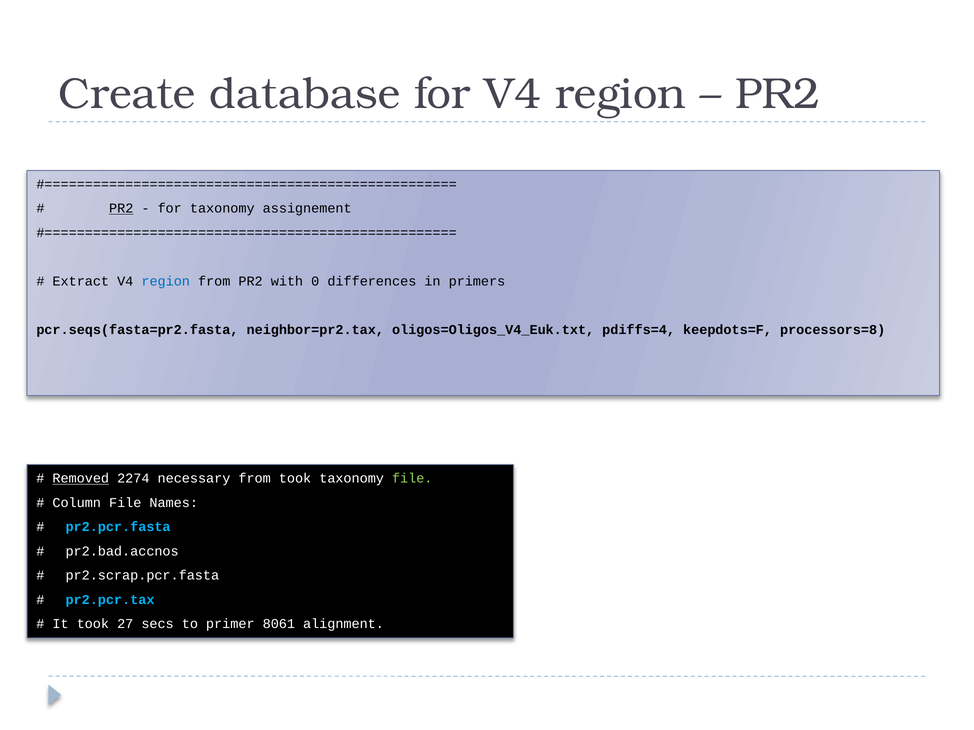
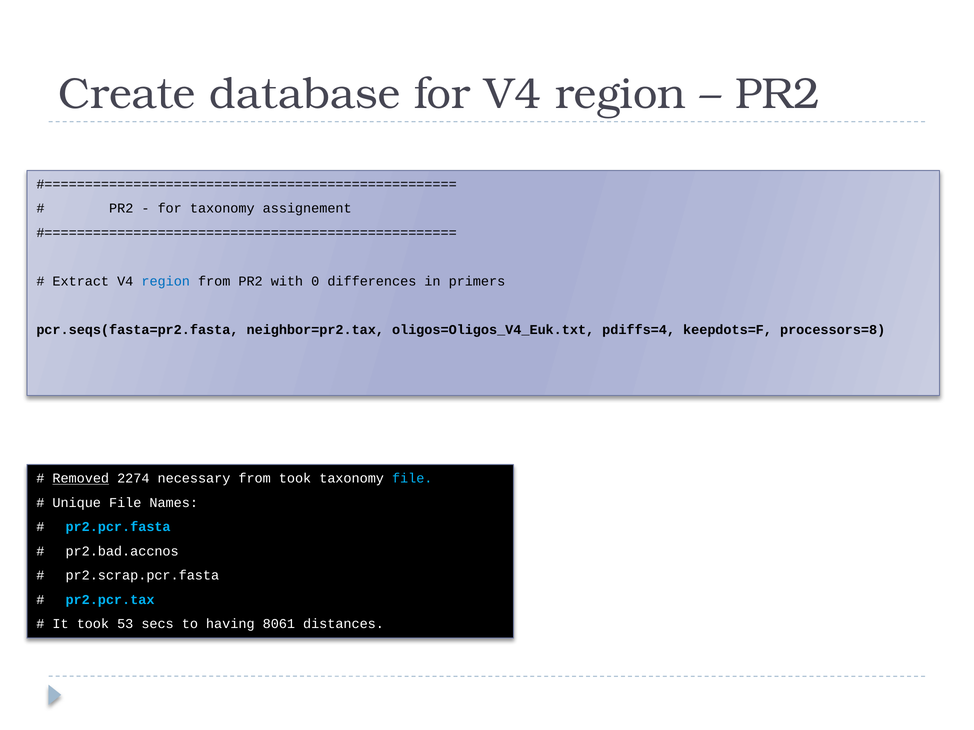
PR2 underline: present -> none (121, 209)
file colour: light green -> light blue (412, 479)
Column: Column -> Unique (77, 503)
27: 27 -> 53 (125, 624)
primer: primer -> having (230, 624)
alignment: alignment -> distances (343, 624)
